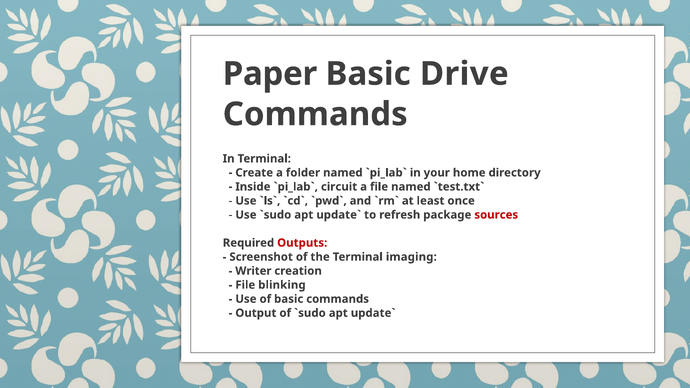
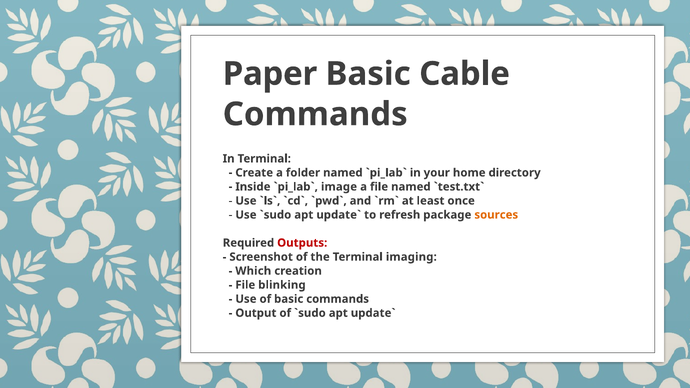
Drive: Drive -> Cable (465, 74)
circuit: circuit -> image (339, 187)
sources colour: red -> orange (496, 215)
Writer: Writer -> Which (253, 271)
